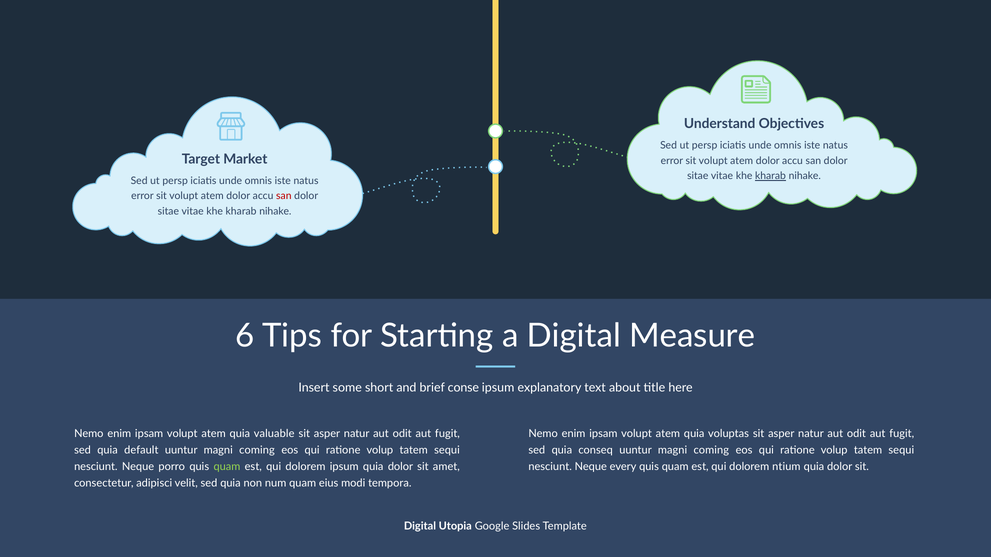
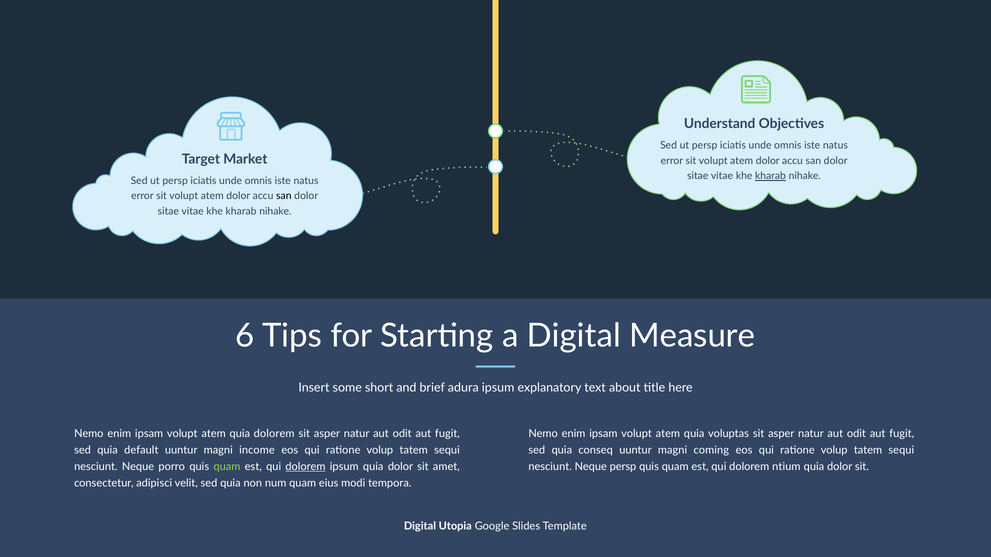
san colour: red -> black (284, 196)
conse: conse -> adura (463, 388)
quia valuable: valuable -> dolorem (274, 434)
coming: coming -> income (257, 451)
dolorem underline: none -> present (305, 467)
Neque every: every -> persp (623, 467)
